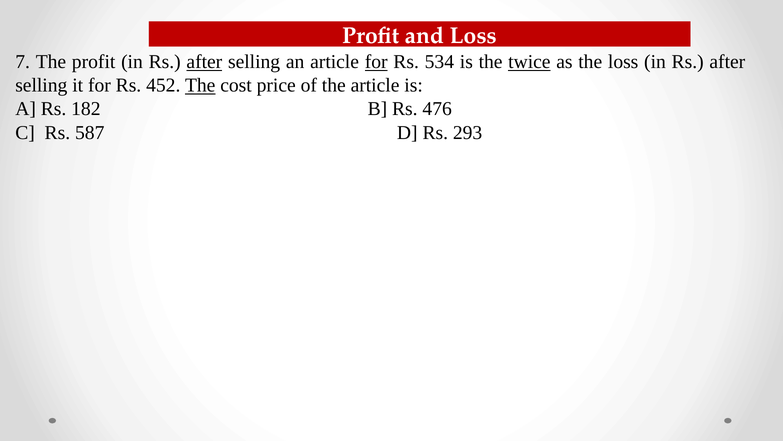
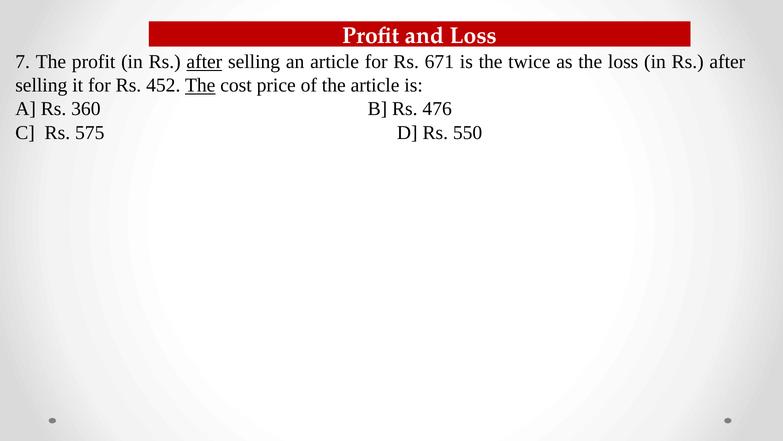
for underline: present -> none (376, 62)
534: 534 -> 671 (439, 62)
twice underline: present -> none (529, 62)
182: 182 -> 360 (86, 109)
587: 587 -> 575 (90, 132)
293: 293 -> 550 (468, 132)
